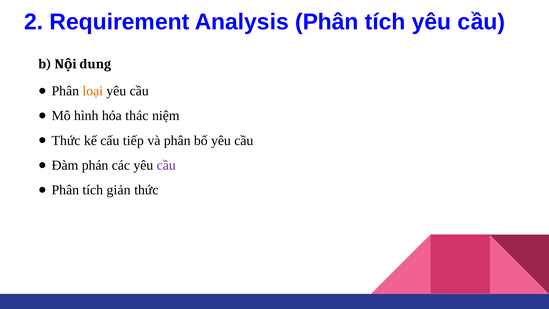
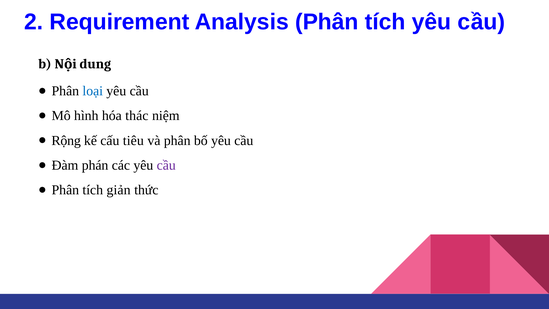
loại colour: orange -> blue (93, 91)
Thức: Thức -> Rộng (66, 140)
tiếp: tiếp -> tiêu (133, 140)
